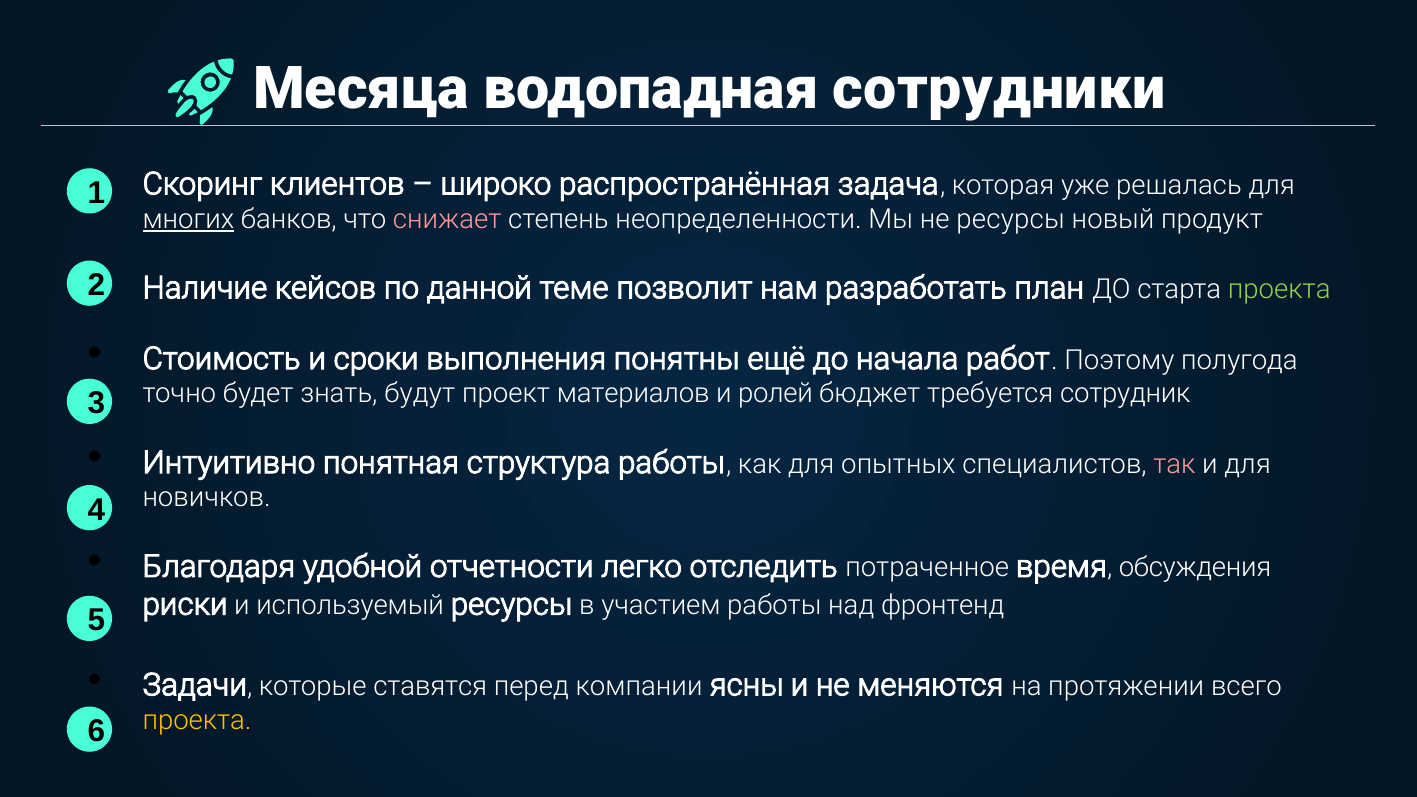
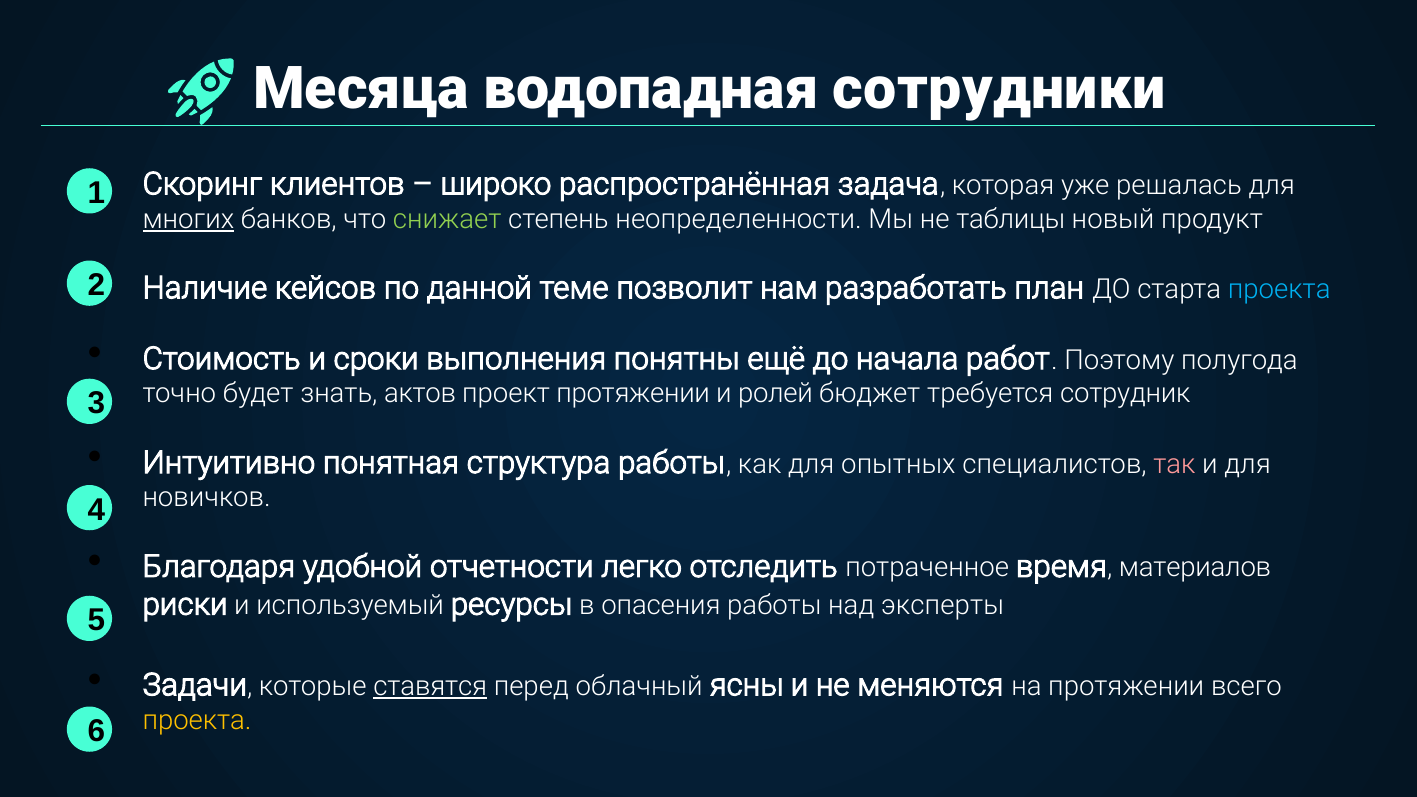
снижает colour: pink -> light green (447, 219)
не ресурсы: ресурсы -> таблицы (1011, 219)
проекта colour: light green -> light blue (1279, 289)
будут: будут -> актов (420, 394)
проект материалов: материалов -> протяжении (633, 394)
обсуждения: обсуждения -> материалов (1195, 568)
участием: участием -> опасения (661, 606)
фронтенд: фронтенд -> эксперты (942, 606)
ставятся underline: none -> present (430, 686)
компании: компании -> облачный (639, 686)
